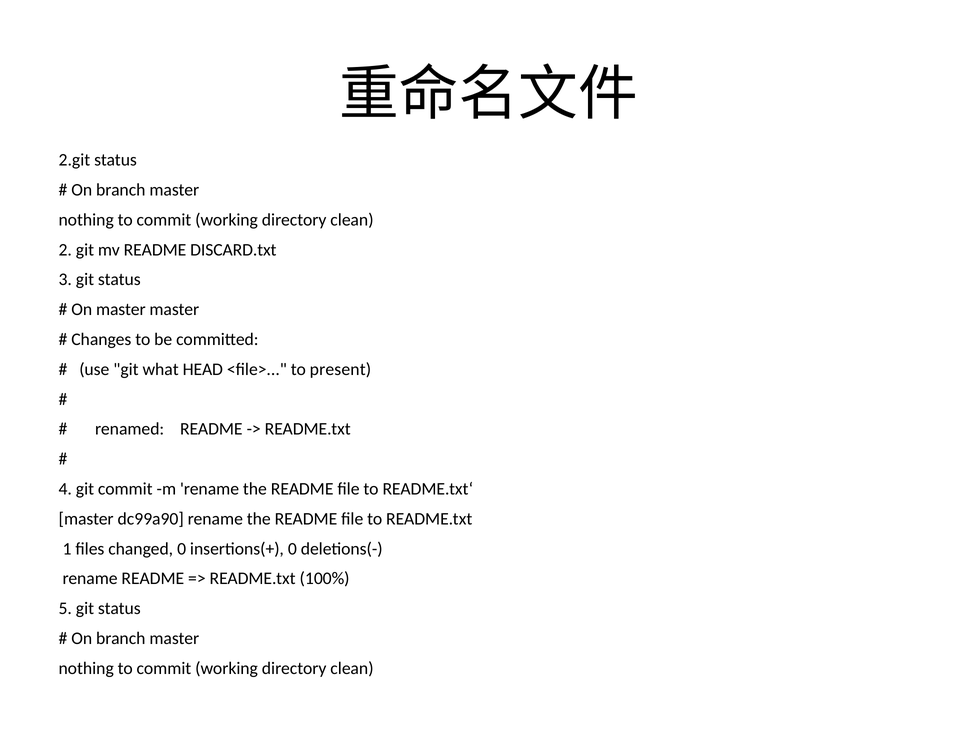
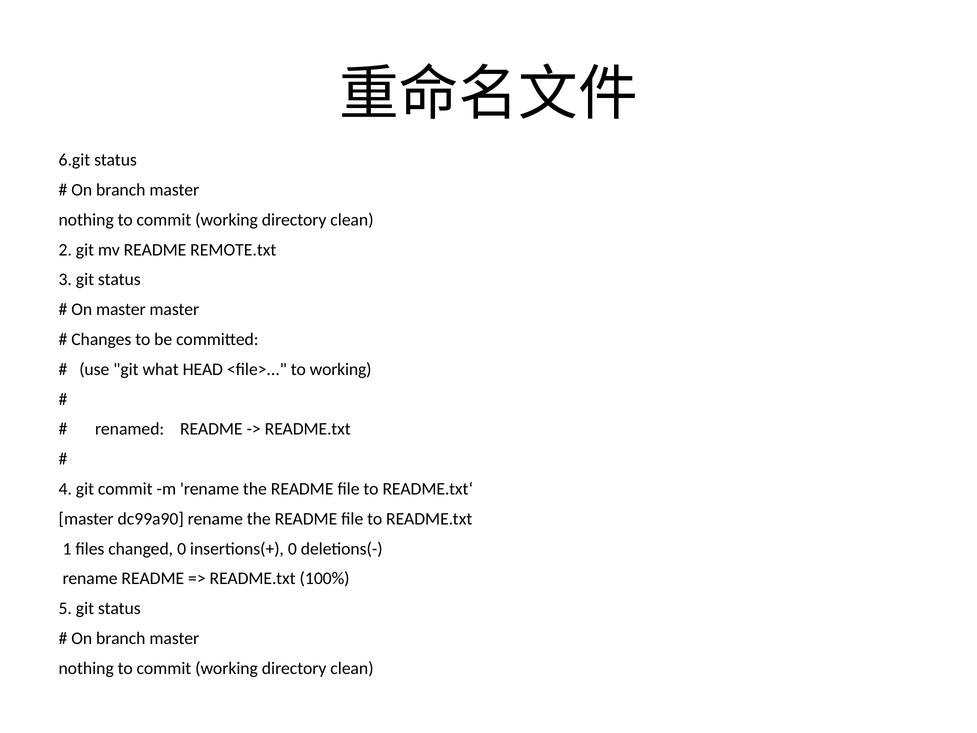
2.git: 2.git -> 6.git (74, 160)
DISCARD.txt: DISCARD.txt -> REMOTE.txt (233, 250)
to present: present -> working (341, 369)
